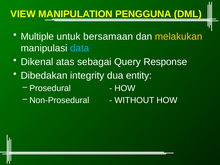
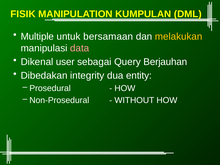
VIEW: VIEW -> FISIK (23, 14)
PENGGUNA: PENGGUNA -> KUMPULAN (143, 14)
data colour: light blue -> pink (80, 48)
atas: atas -> user (65, 62)
Response: Response -> Berjauhan (165, 62)
